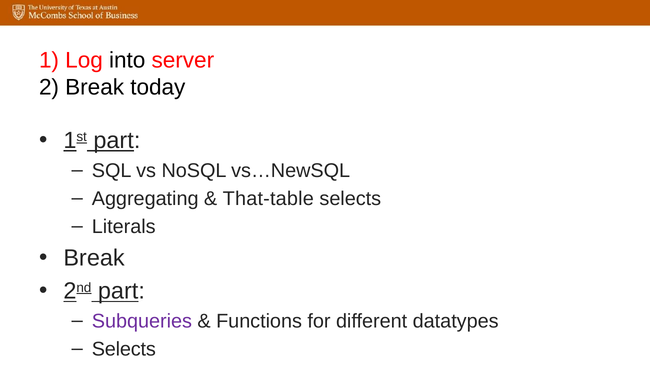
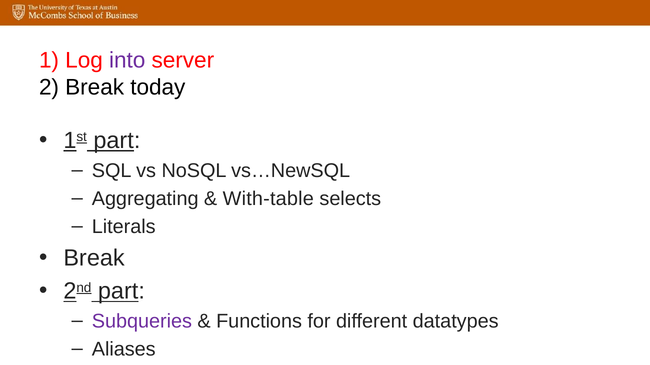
into colour: black -> purple (127, 60)
That-table: That-table -> With-table (268, 199)
Selects: Selects -> Aliases (124, 350)
